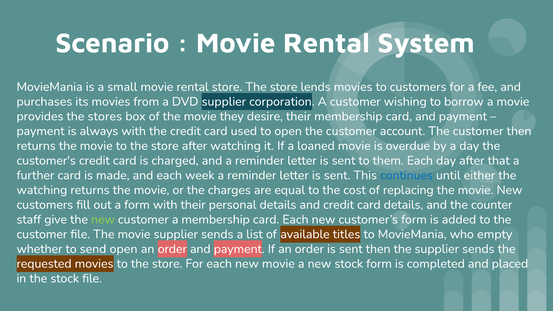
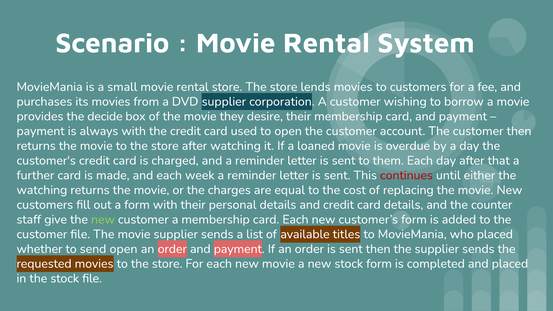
stores: stores -> decide (105, 116)
continues colour: blue -> red (406, 175)
who empty: empty -> placed (495, 234)
